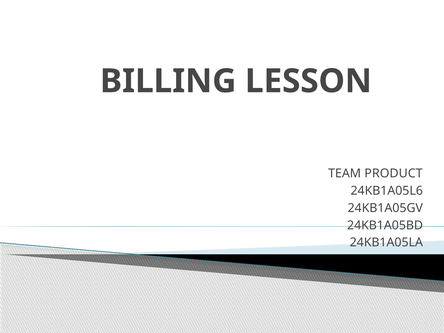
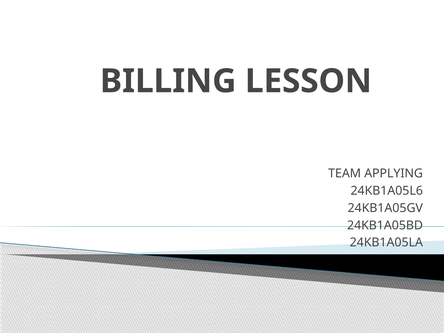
PRODUCT: PRODUCT -> APPLYING (394, 173)
